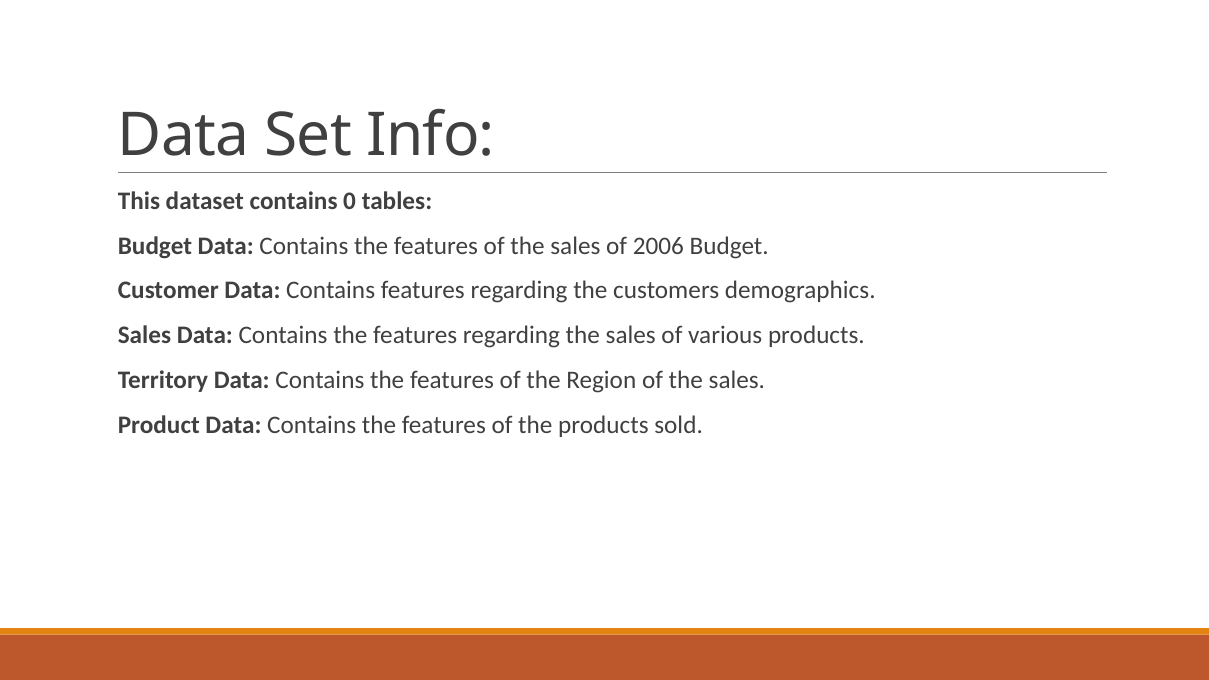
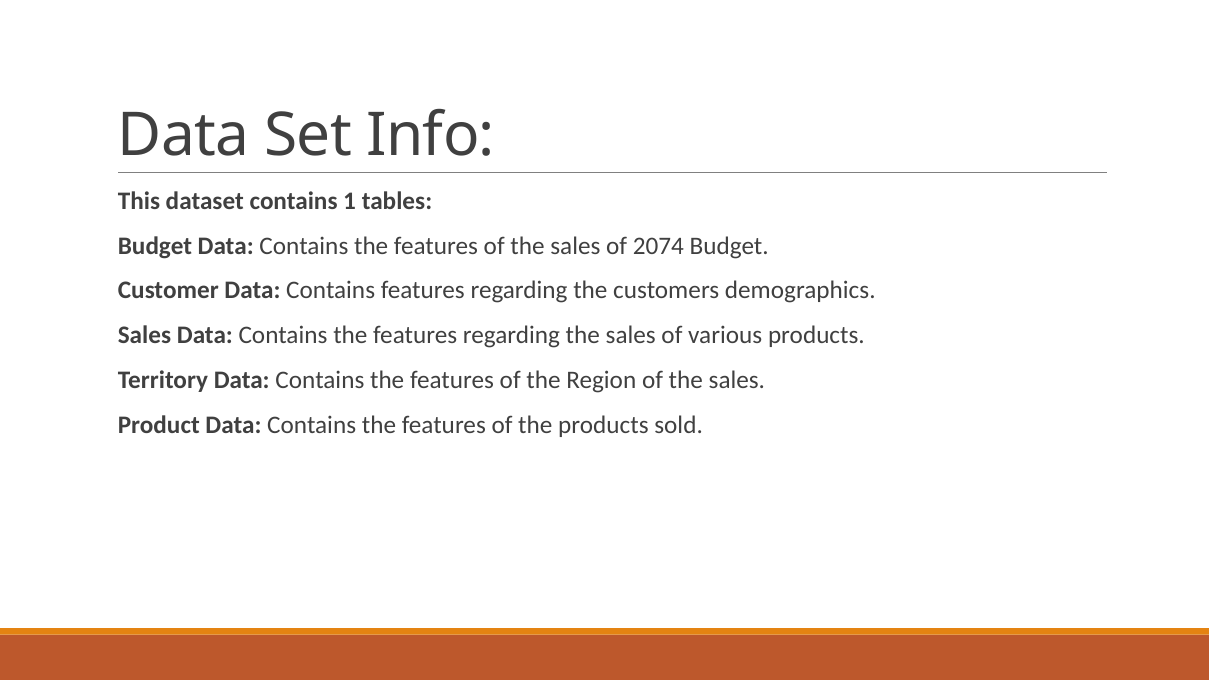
0: 0 -> 1 (350, 201)
2006: 2006 -> 2074 (658, 246)
